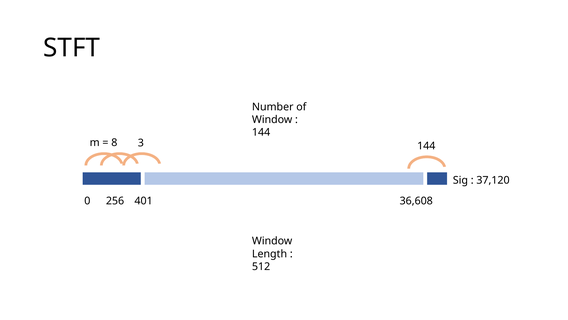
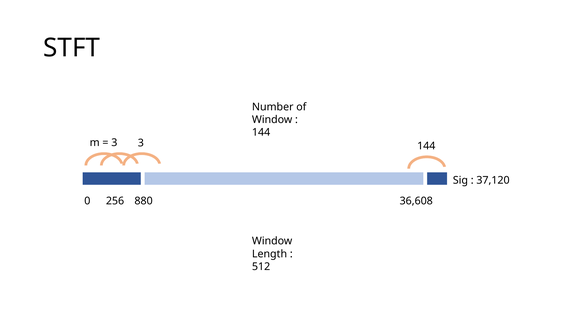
8: 8 -> 3 (114, 143)
401: 401 -> 880 (144, 201)
